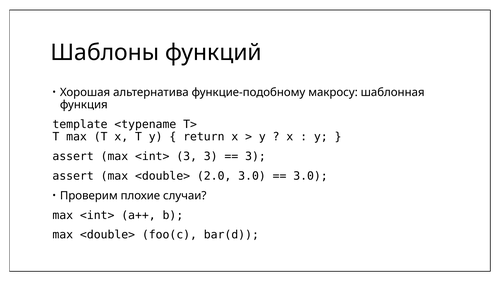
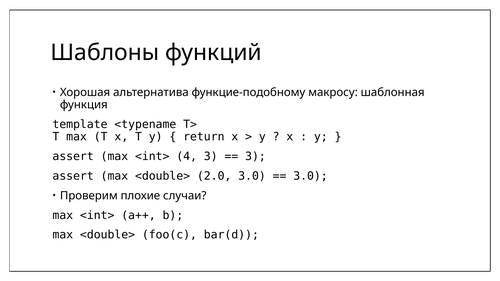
<int> 3: 3 -> 4 (187, 156)
